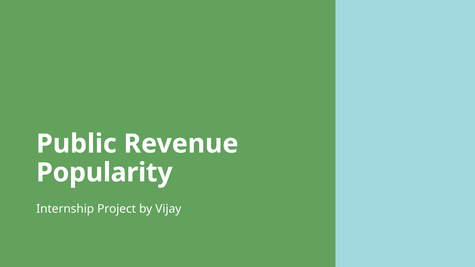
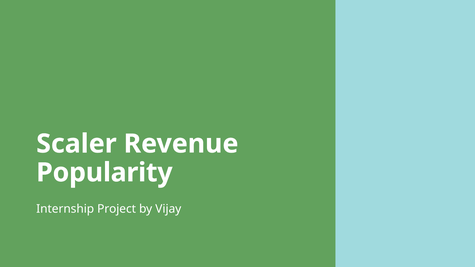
Public: Public -> Scaler (76, 144)
